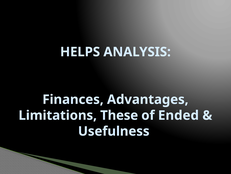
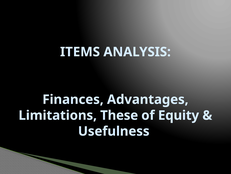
HELPS: HELPS -> ITEMS (80, 52)
Ended: Ended -> Equity (179, 115)
